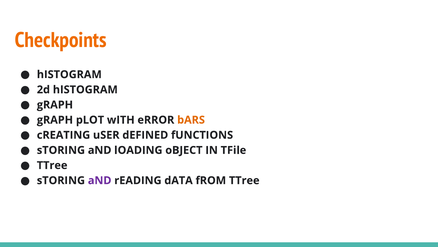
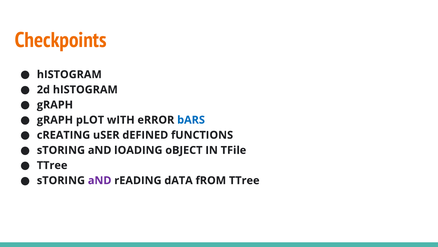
bARS colour: orange -> blue (191, 120)
